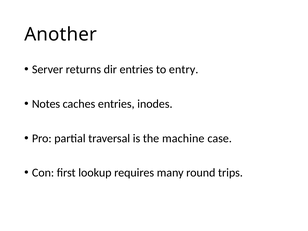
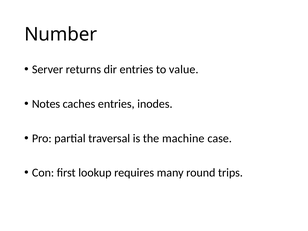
Another: Another -> Number (61, 34)
entry: entry -> value (184, 69)
